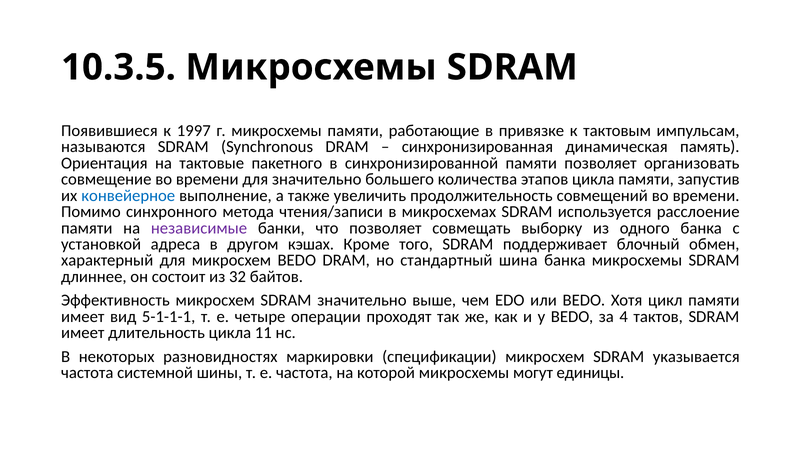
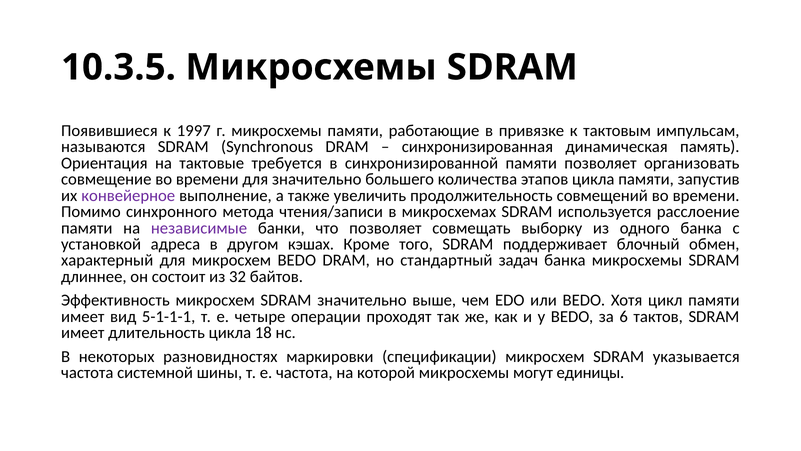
пакетного: пакетного -> требуется (287, 163)
конвейерное colour: blue -> purple (128, 195)
шина: шина -> задач (518, 260)
4: 4 -> 6 (624, 316)
11: 11 -> 18 (263, 333)
